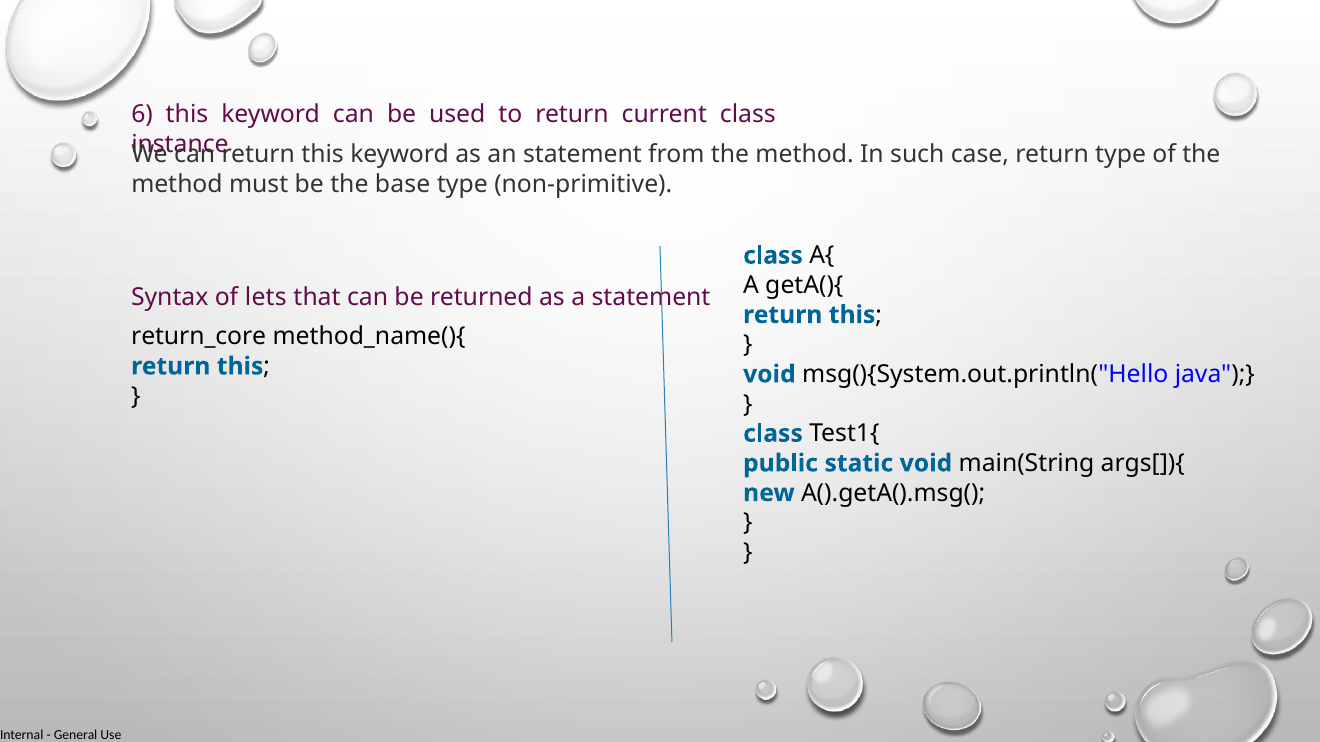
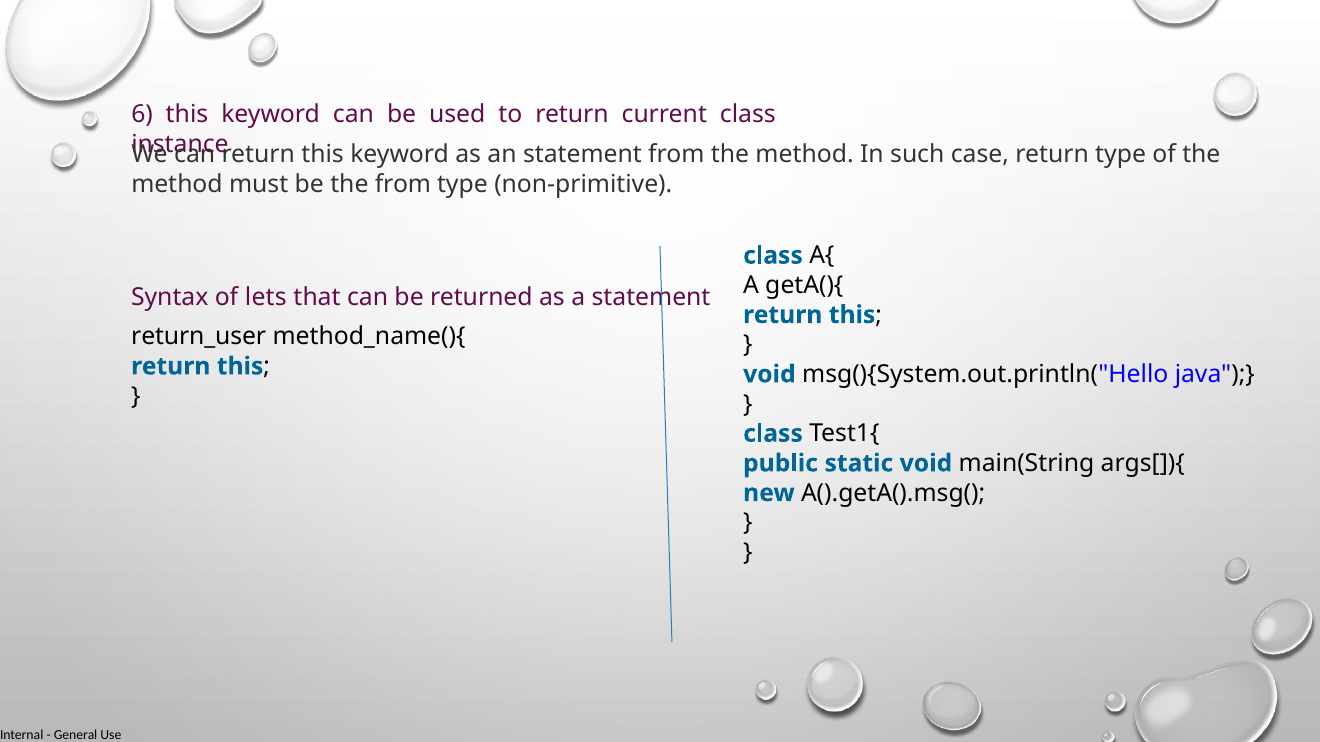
the base: base -> from (403, 184)
return_core: return_core -> return_user (199, 337)
